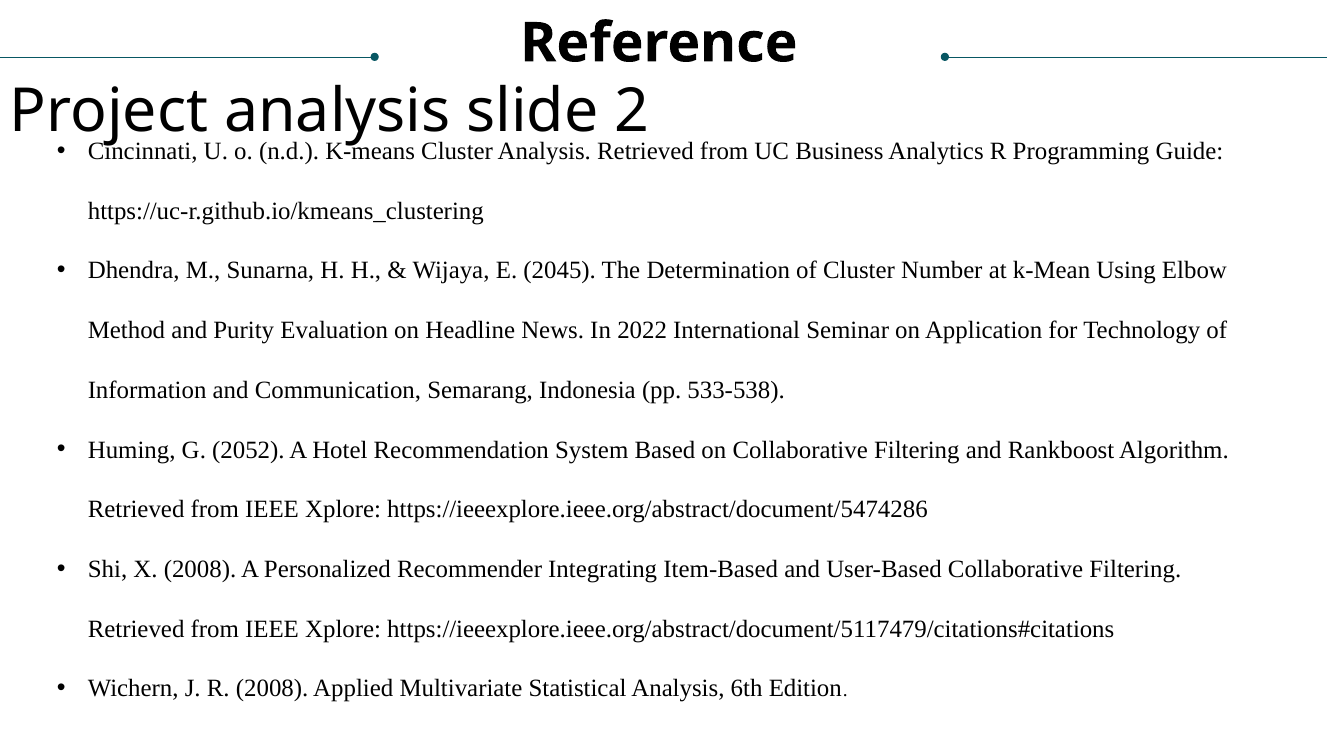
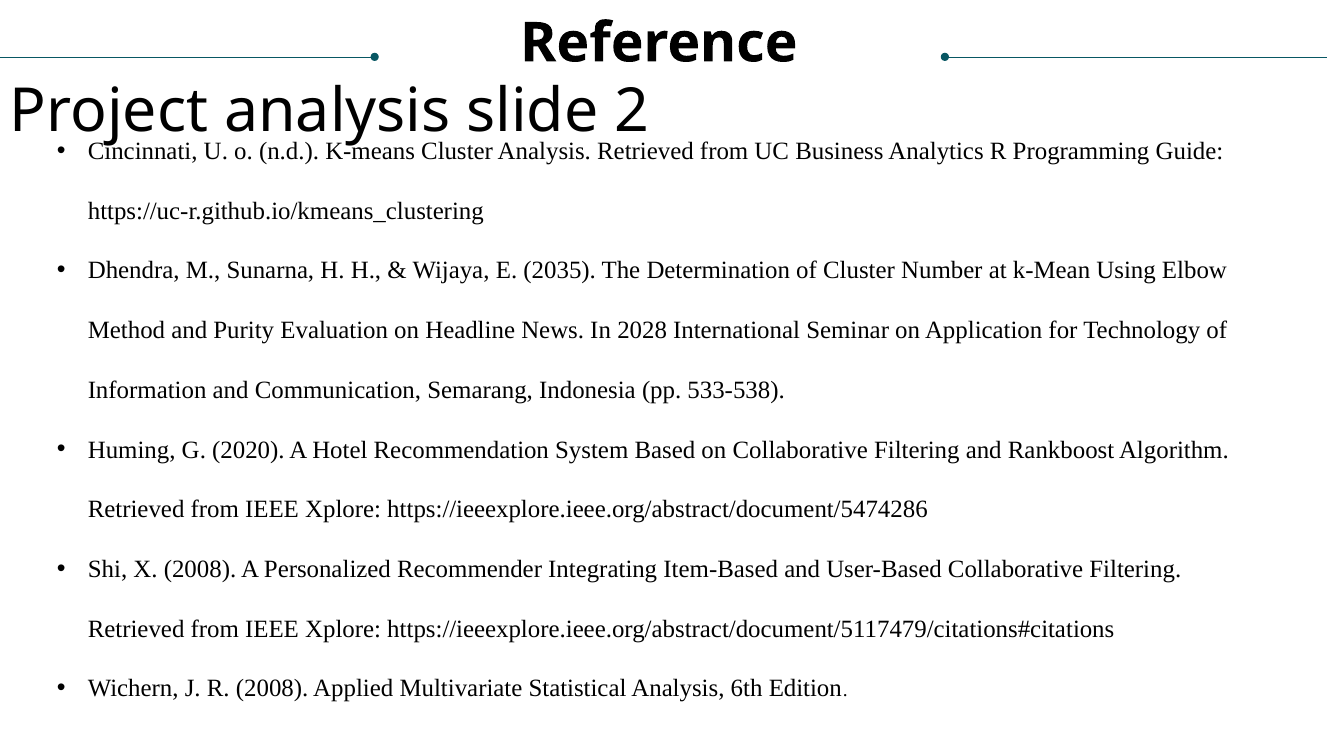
2045: 2045 -> 2035 (560, 271)
2022: 2022 -> 2028 (642, 331)
2052: 2052 -> 2020 (248, 450)
